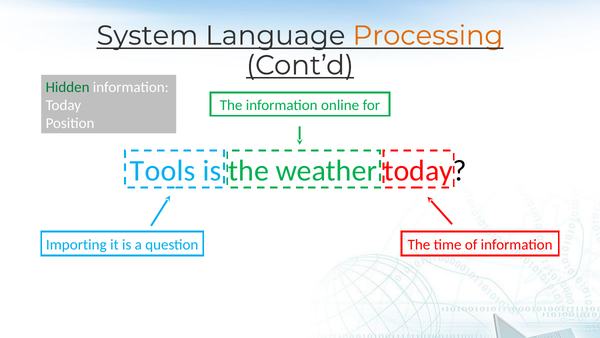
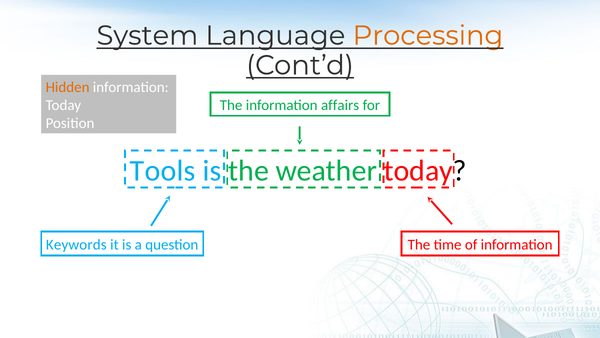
Hidden colour: green -> orange (68, 87)
online: online -> affairs (340, 105)
Importing: Importing -> Keywords (76, 244)
